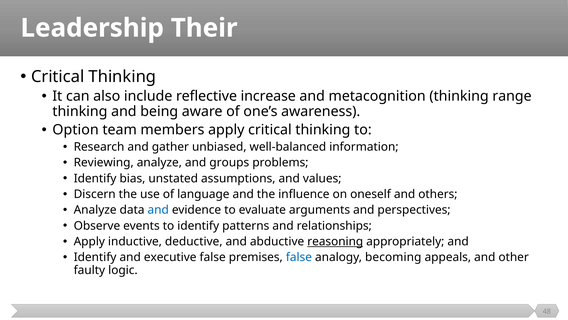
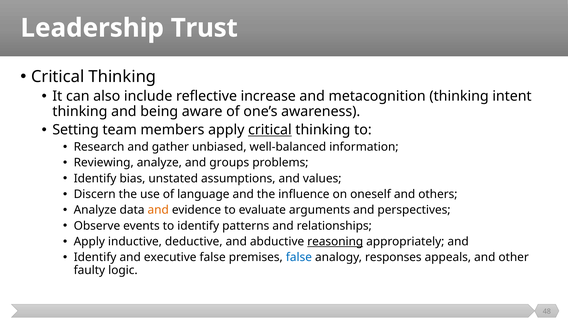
Their: Their -> Trust (204, 28)
range: range -> intent (512, 96)
Option: Option -> Setting (76, 130)
critical underline: none -> present (270, 130)
and colour: blue -> orange (158, 210)
becoming: becoming -> responses (393, 257)
